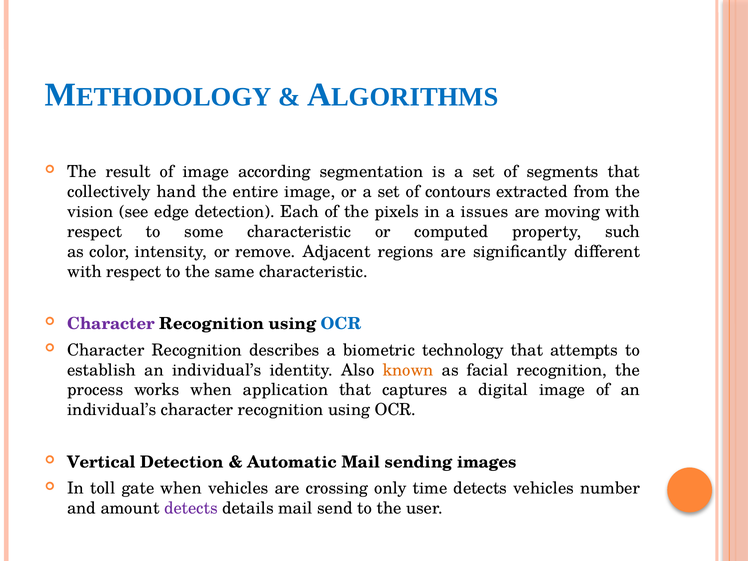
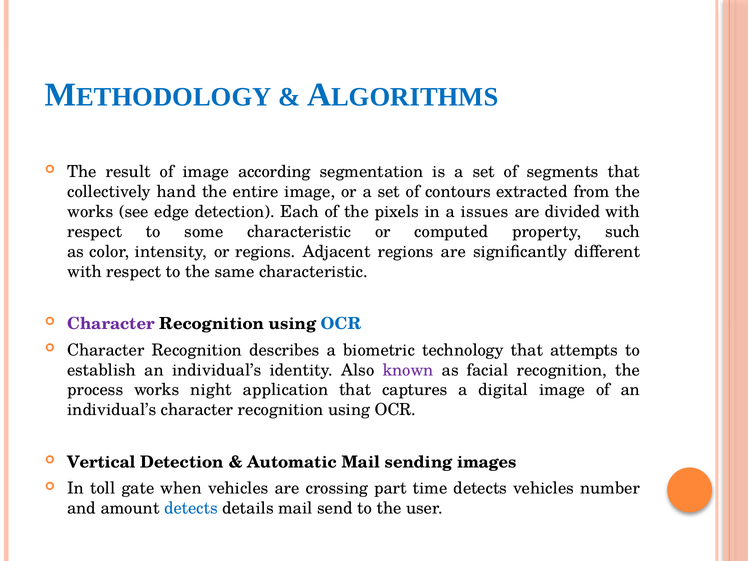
vision: vision -> works (90, 212)
moving: moving -> divided (572, 212)
or remove: remove -> regions (265, 252)
known colour: orange -> purple (408, 370)
works when: when -> night (211, 390)
only: only -> part (391, 488)
detects colour: purple -> blue (191, 508)
